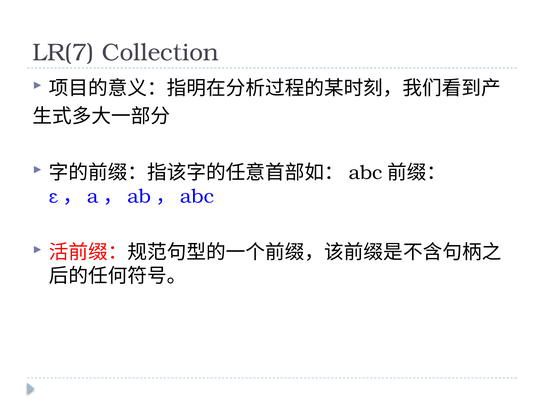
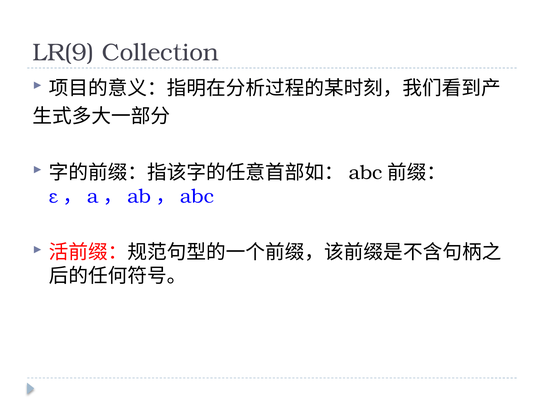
LR(7: LR(7 -> LR(9 (63, 52)
